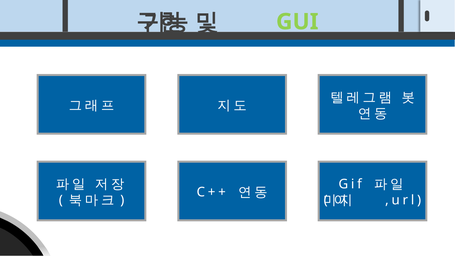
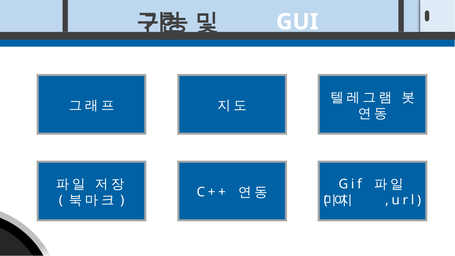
GUI colour: light green -> white (297, 22)
